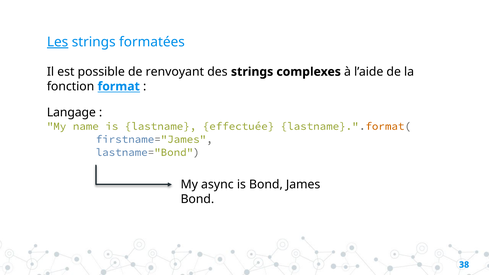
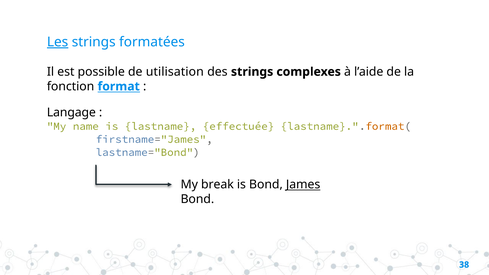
renvoyant: renvoyant -> utilisation (175, 72)
async: async -> break (217, 185)
James underline: none -> present (303, 185)
